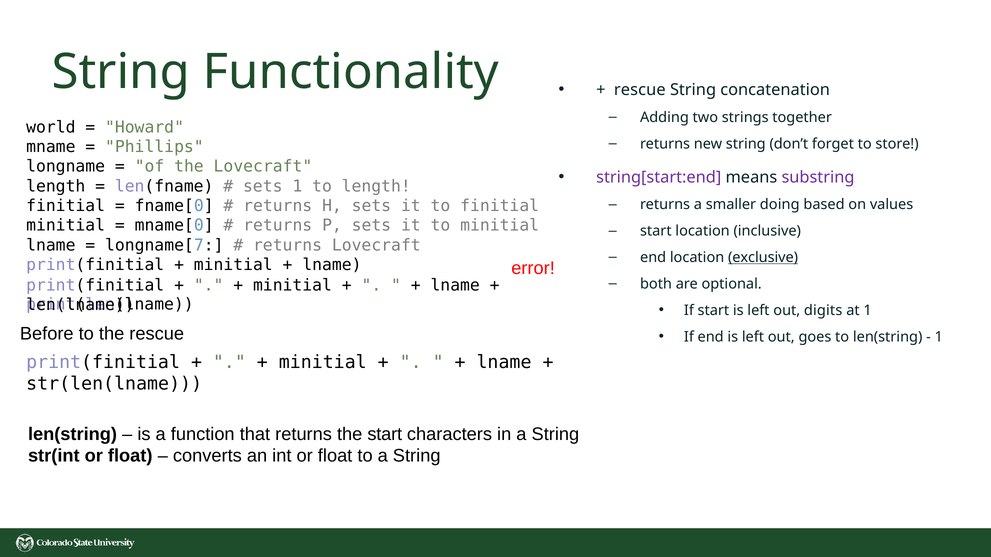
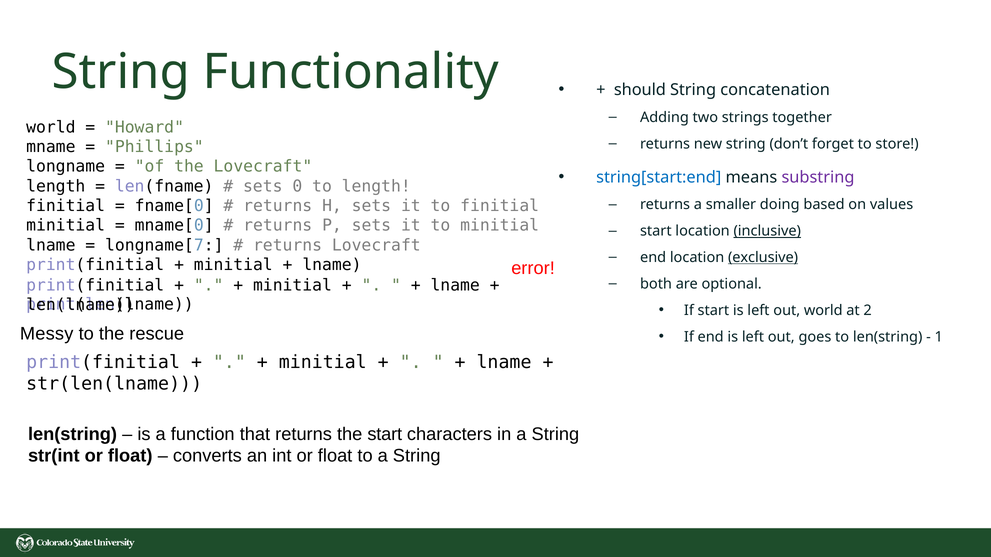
rescue: rescue -> should (640, 90)
string[start:end colour: purple -> blue (659, 177)
sets 1: 1 -> 0 (297, 186)
inclusive underline: none -> present (767, 231)
out digits: digits -> world (823, 311)
at 1: 1 -> 2 (868, 311)
Before: Before -> Messy (47, 334)
